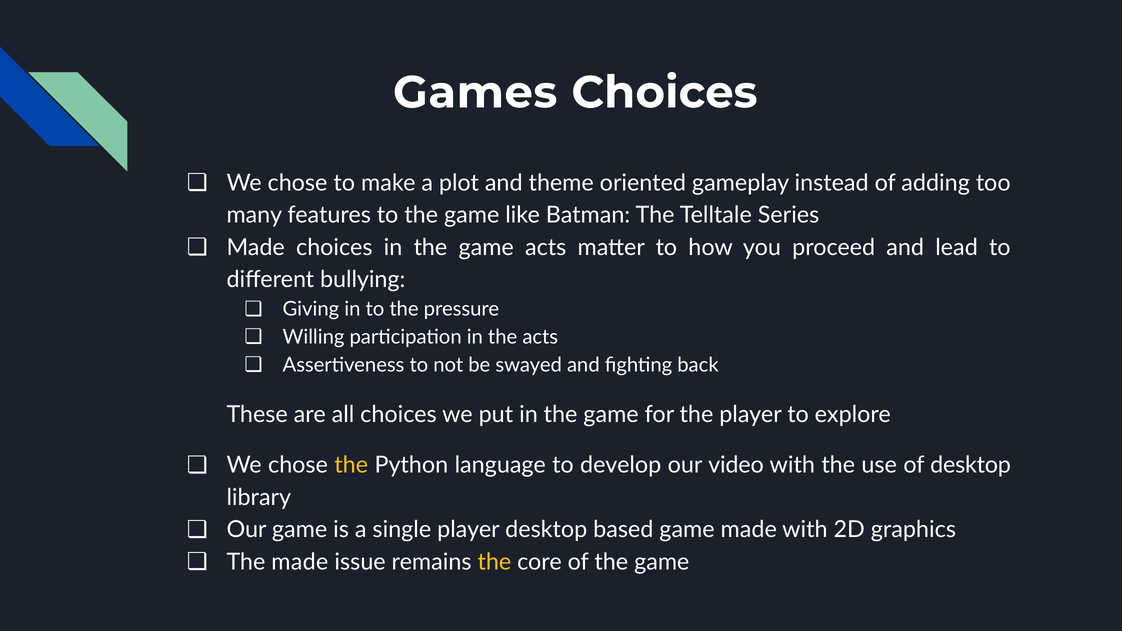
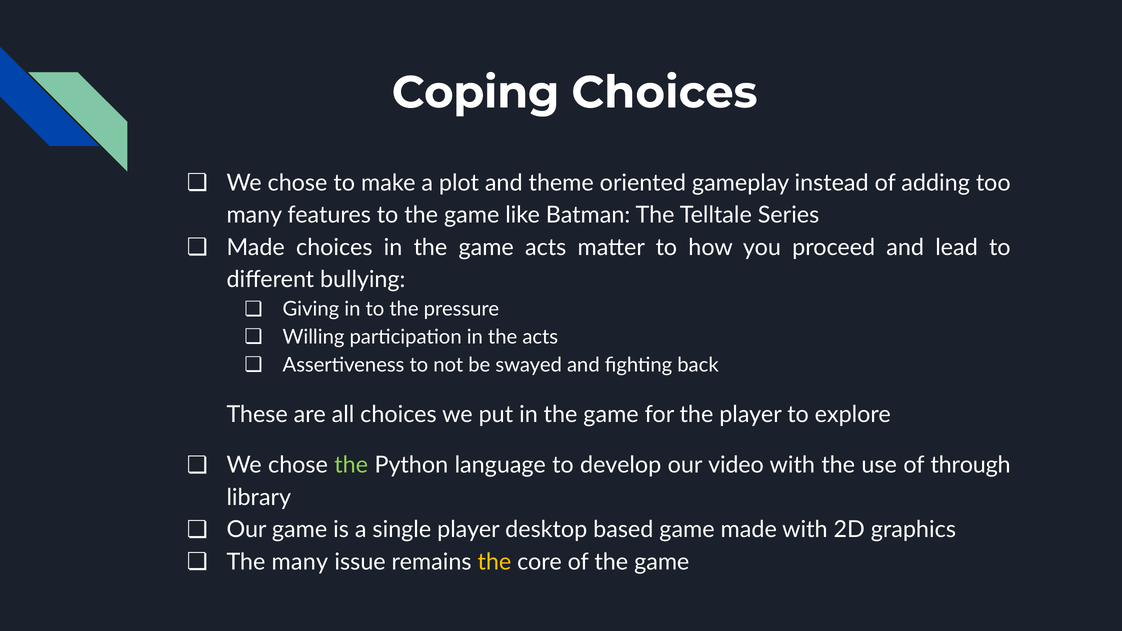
Games: Games -> Coping (476, 93)
the colour: yellow -> light green (351, 465)
of desktop: desktop -> through (971, 465)
The made: made -> many (300, 562)
